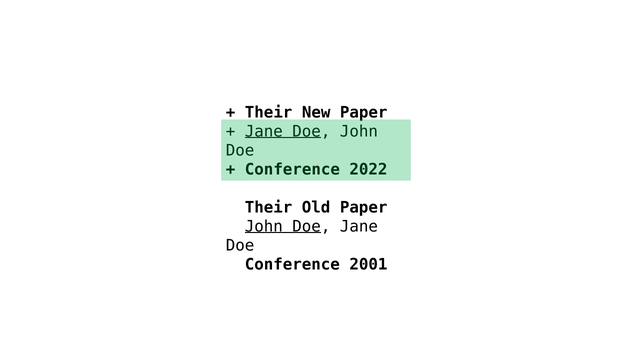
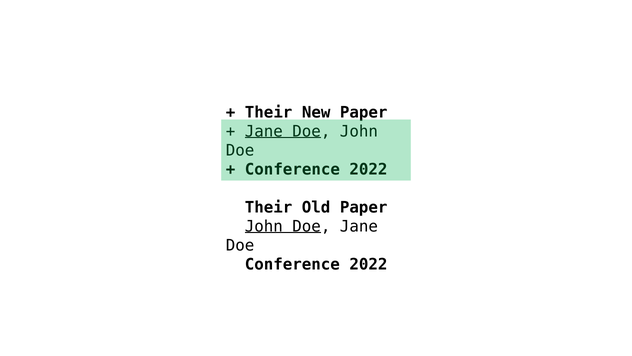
2001: 2001 -> 2022 (368, 264)
